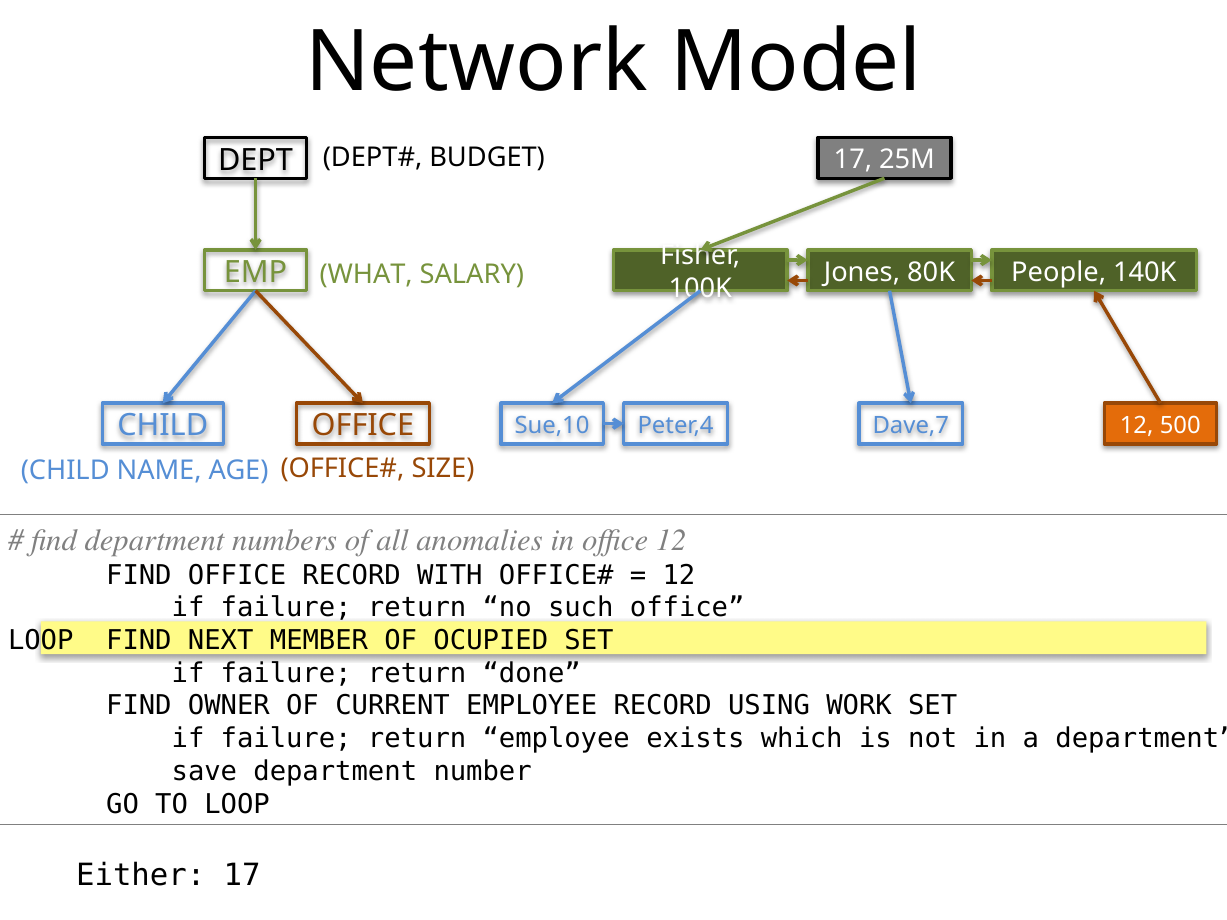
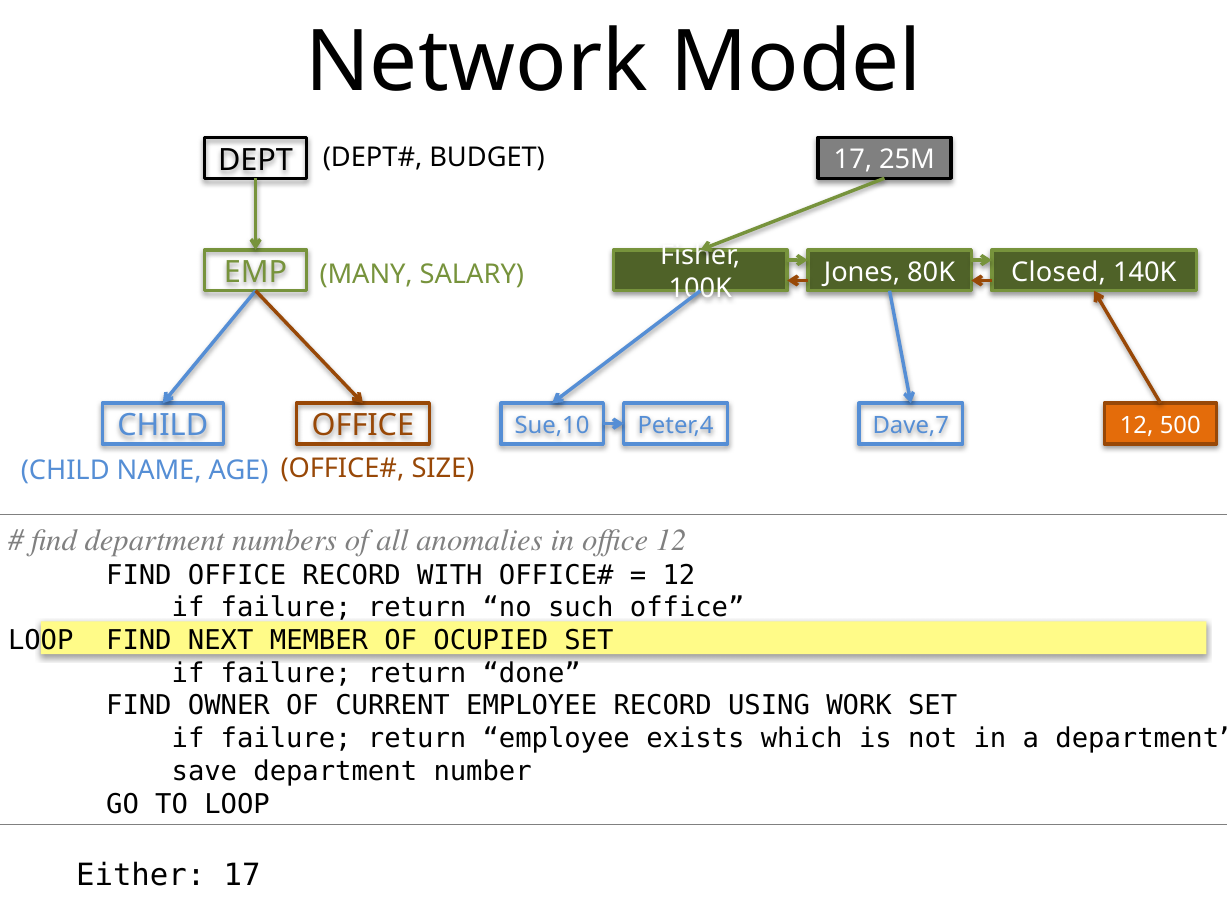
People: People -> Closed (1059, 272)
WHAT: WHAT -> MANY (366, 274)
